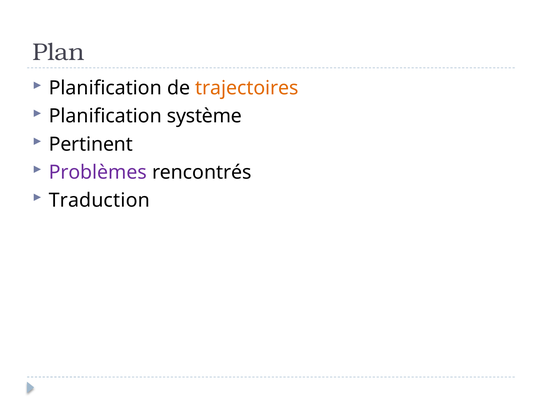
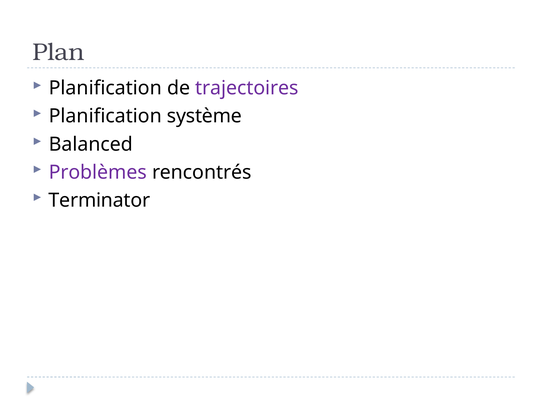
trajectoires colour: orange -> purple (247, 88)
Pertinent: Pertinent -> Balanced (91, 144)
Traduction: Traduction -> Terminator (99, 200)
